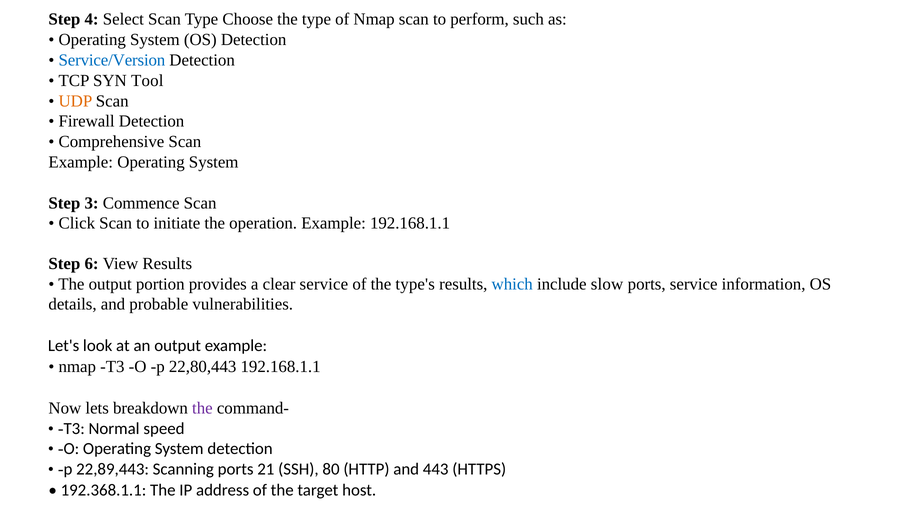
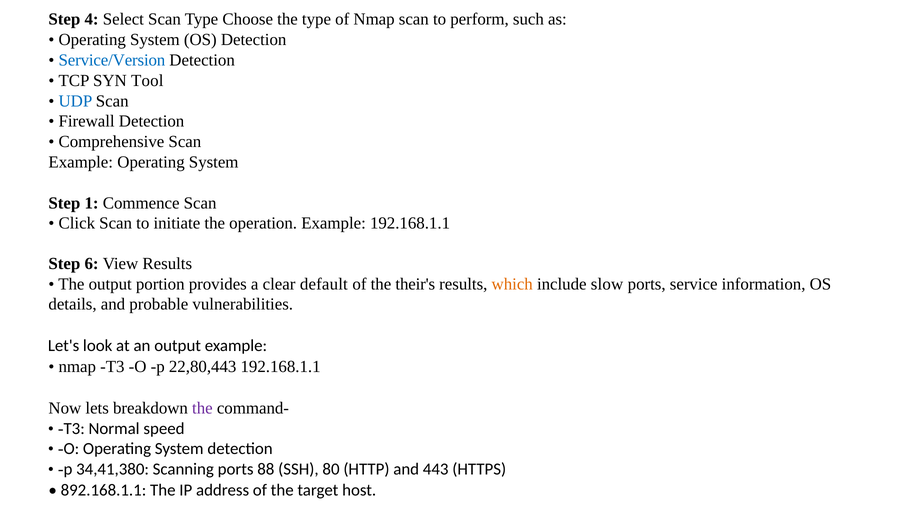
UDP colour: orange -> blue (75, 101)
3: 3 -> 1 (92, 203)
clear service: service -> default (324, 284)
type's: type's -> their's (415, 284)
which colour: blue -> orange (512, 284)
22,89,443: 22,89,443 -> 34,41,380 (113, 469)
21: 21 -> 88 (266, 469)
192.368.1.1: 192.368.1.1 -> 892.168.1.1 (103, 490)
